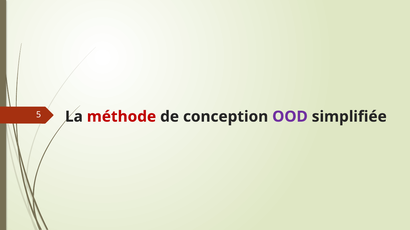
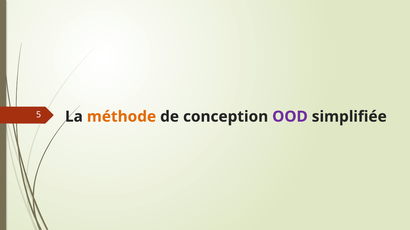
méthode colour: red -> orange (121, 117)
